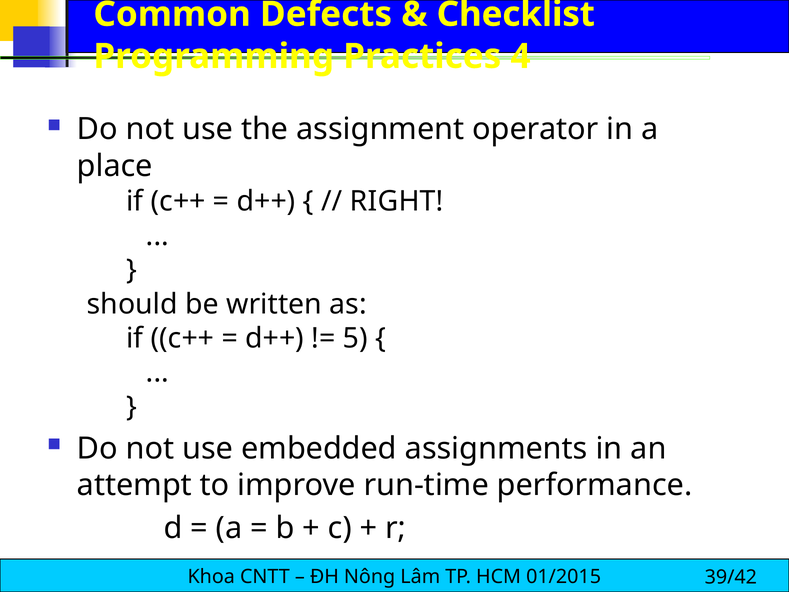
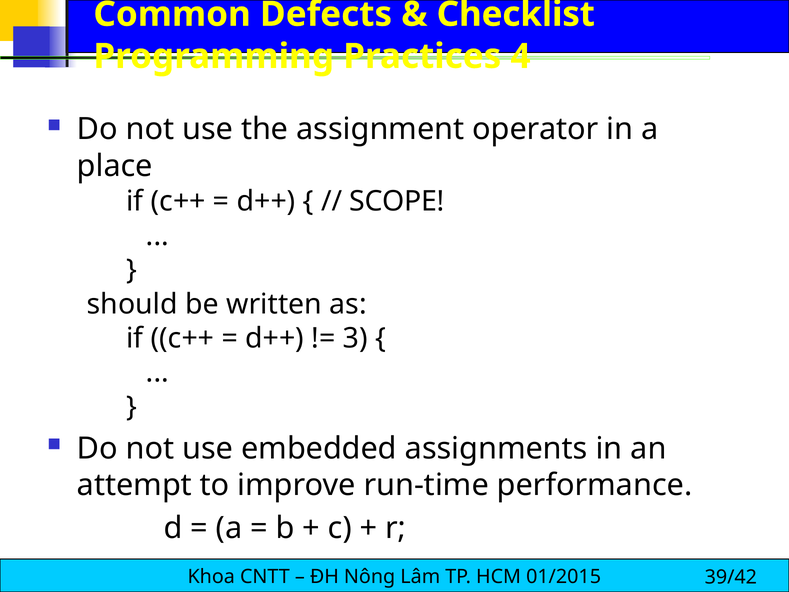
RIGHT: RIGHT -> SCOPE (397, 201)
5: 5 -> 3 (355, 338)
